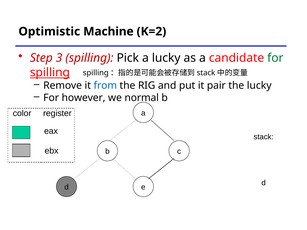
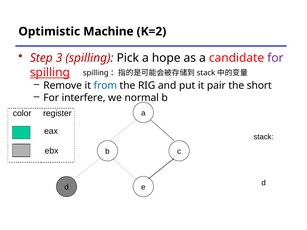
a lucky: lucky -> hope (166, 58)
for colour: green -> purple (275, 58)
the lucky: lucky -> short (259, 86)
however: however -> interfere (84, 98)
